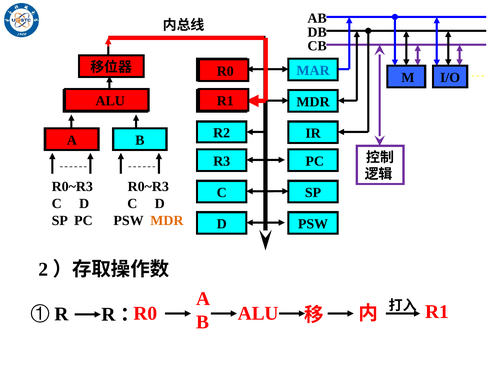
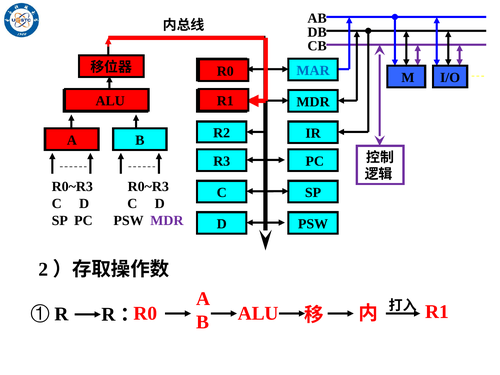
MDR colour: orange -> purple (167, 221)
